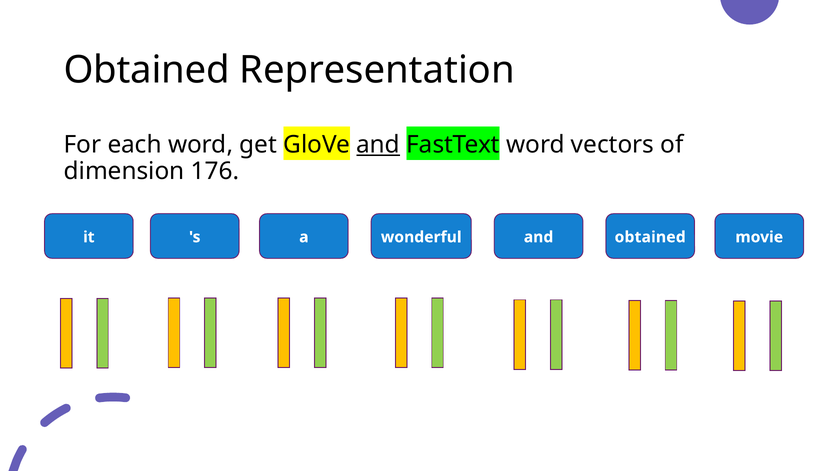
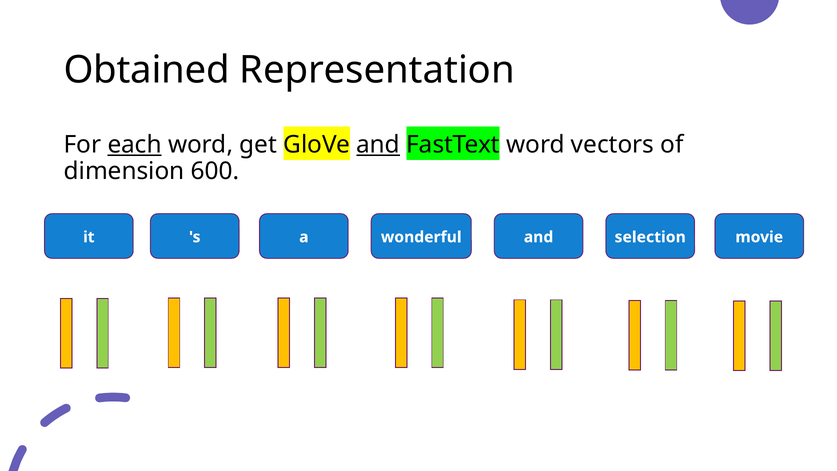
each underline: none -> present (135, 145)
176: 176 -> 600 (215, 171)
and obtained: obtained -> selection (650, 237)
